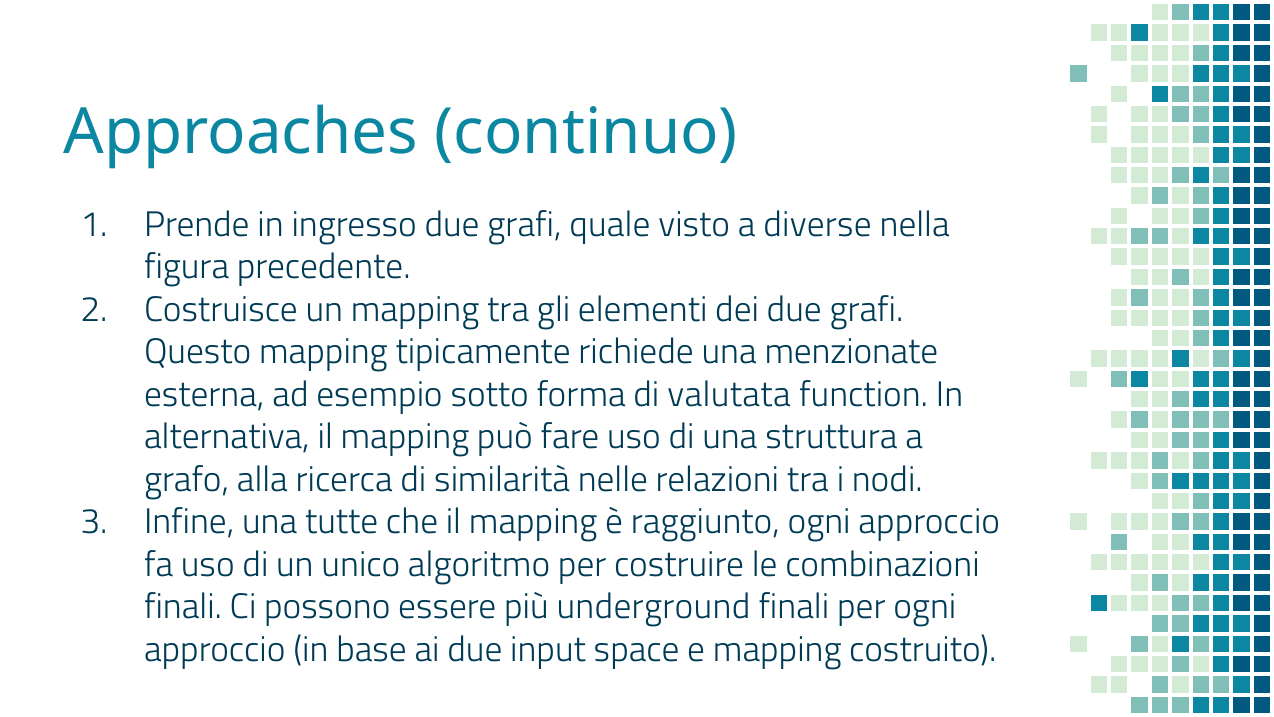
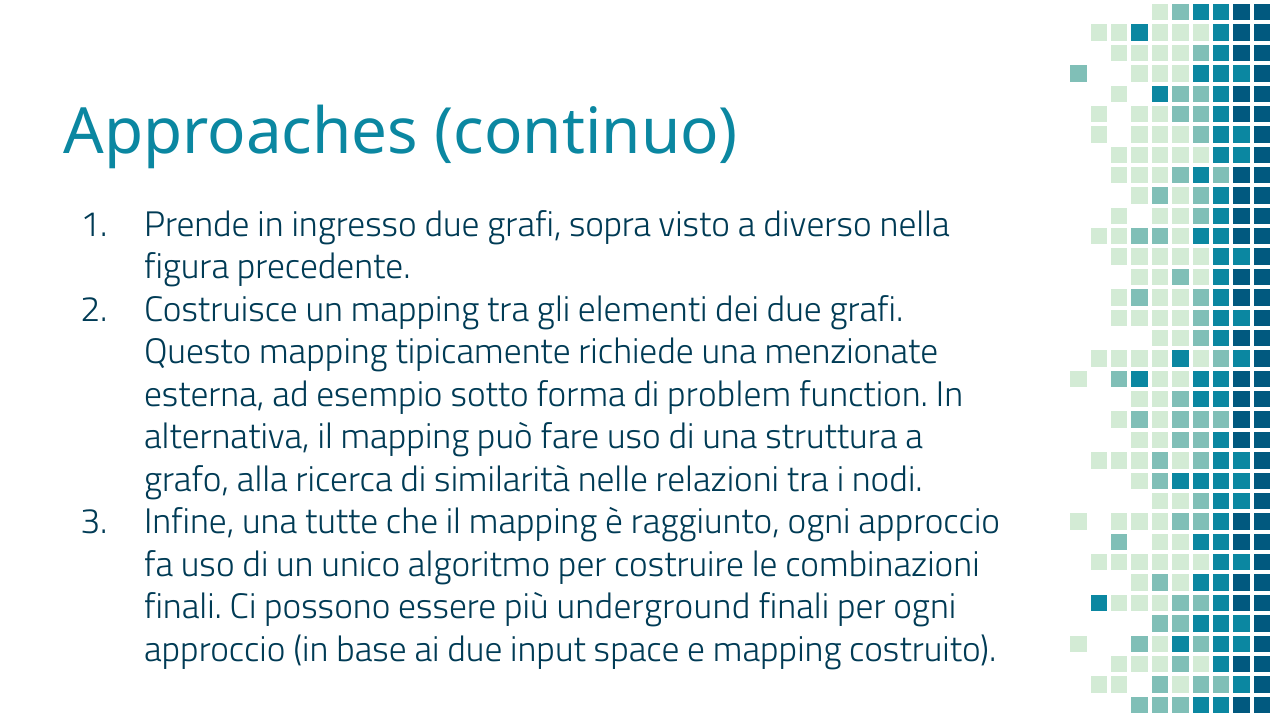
quale: quale -> sopra (610, 225)
diverse: diverse -> diverso (818, 225)
valutata: valutata -> problem (729, 395)
